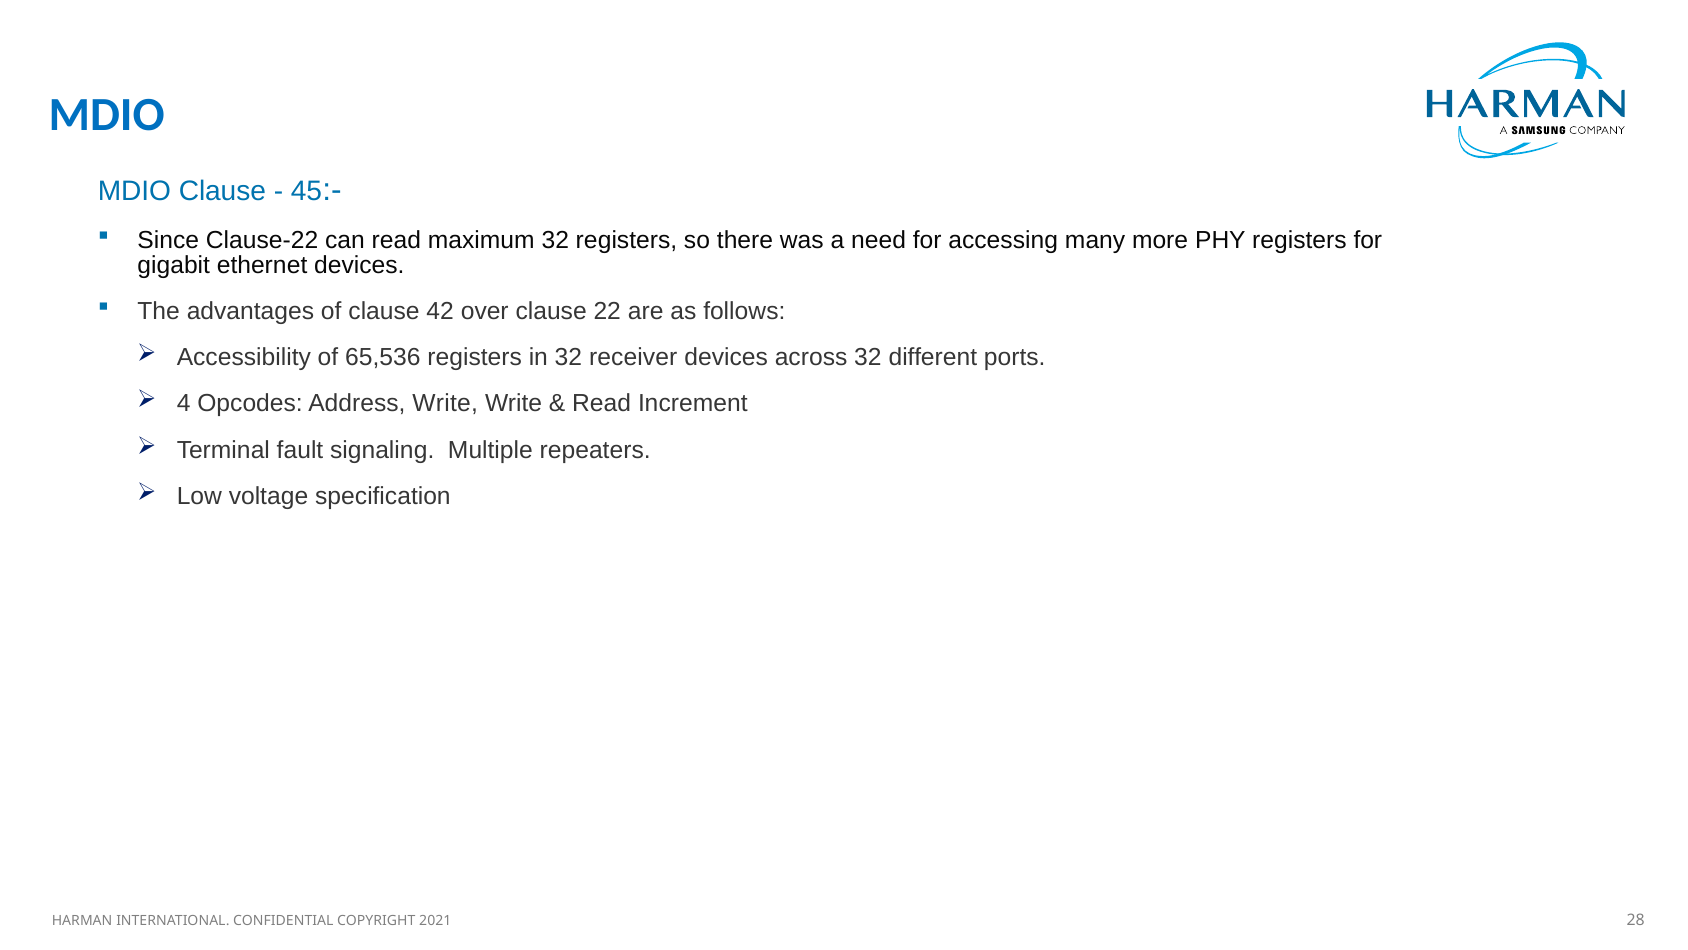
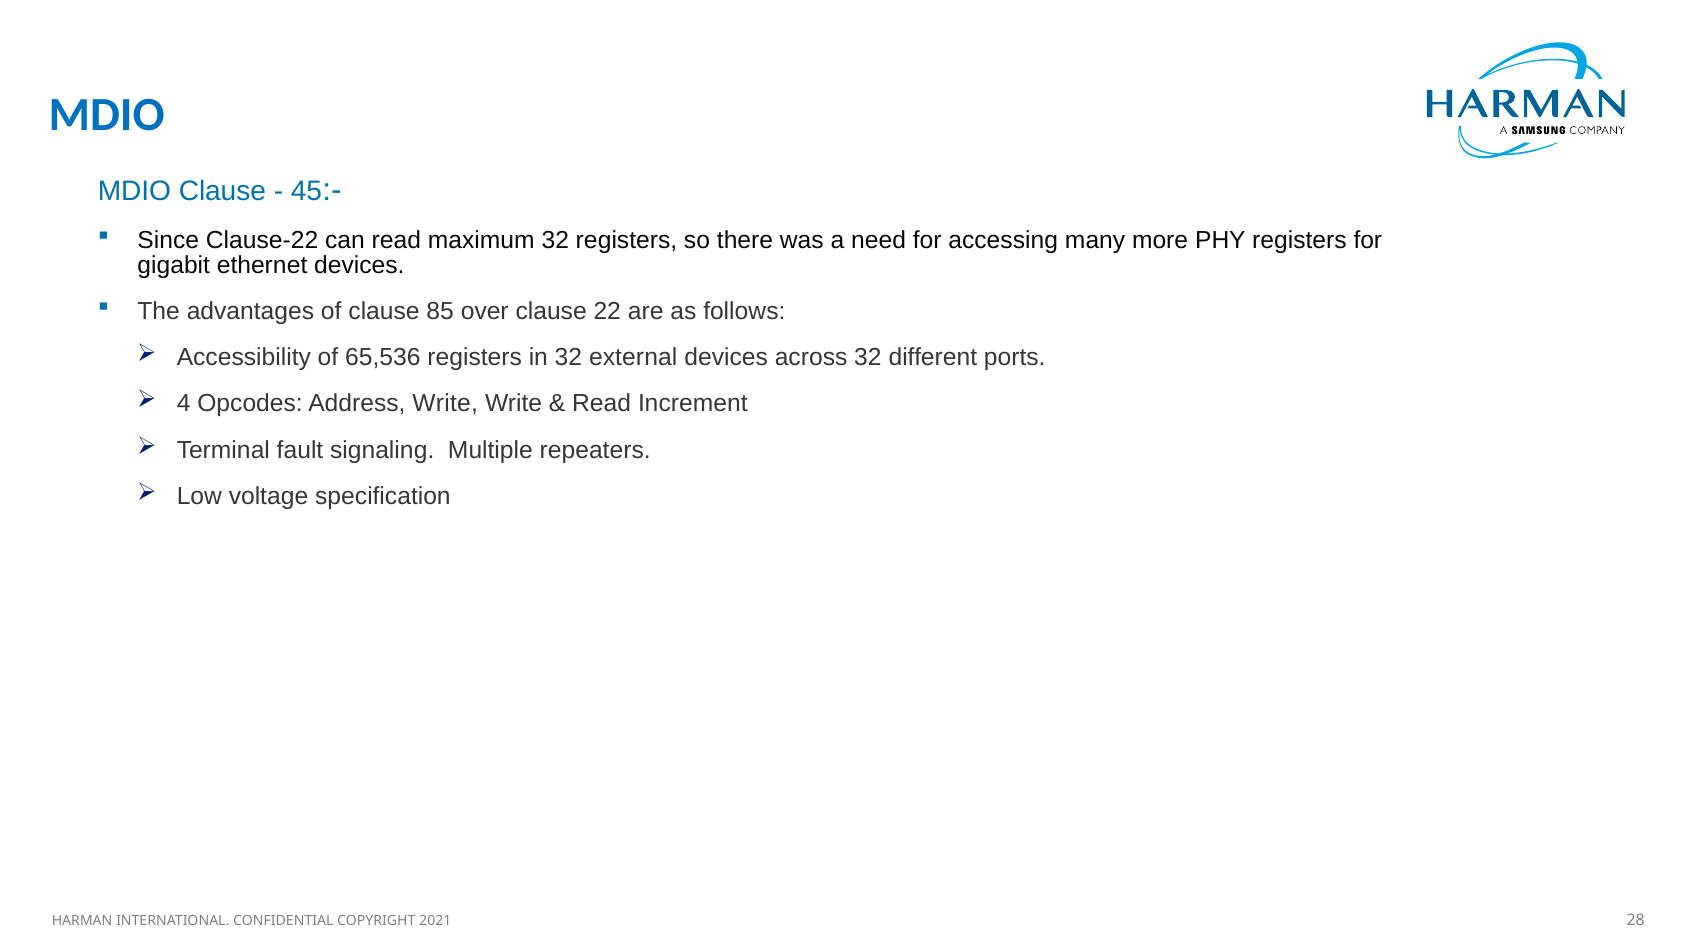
42: 42 -> 85 (440, 311)
receiver: receiver -> external (633, 357)
